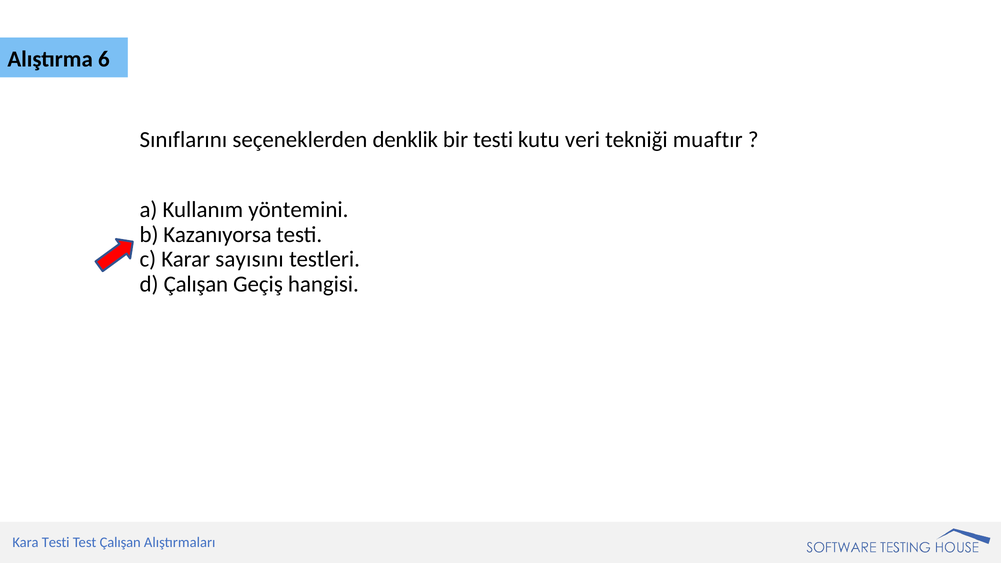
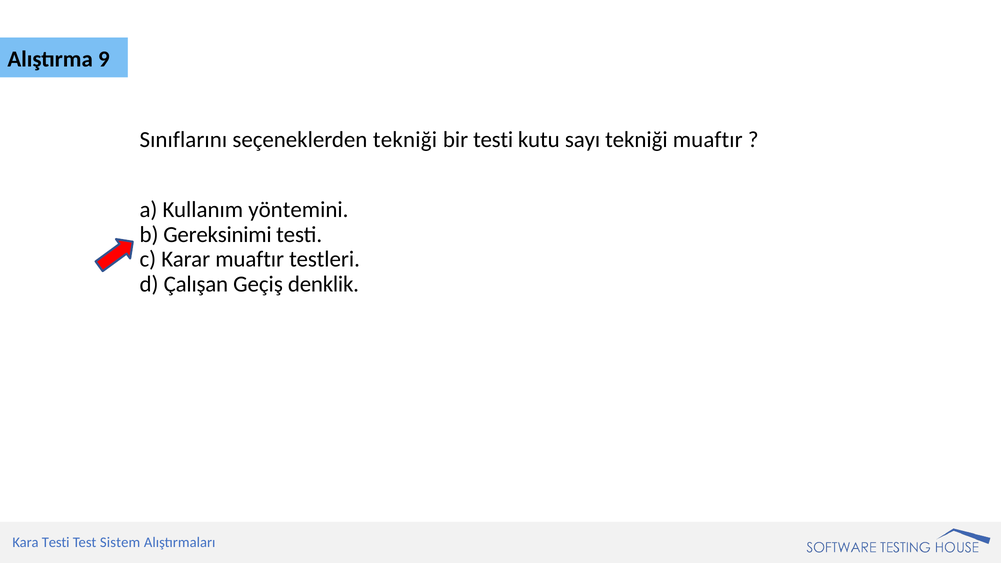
6: 6 -> 9 (104, 59)
seçeneklerden denklik: denklik -> tekniği (405, 139)
veri: veri -> sayı (583, 139)
Kazanıyorsa: Kazanıyorsa -> Gereksinimi (217, 235)
Karar sayısını: sayısını -> muaftır (250, 259)
hangisi: hangisi -> denklik (323, 284)
Test Çalışan: Çalışan -> Sistem (120, 543)
